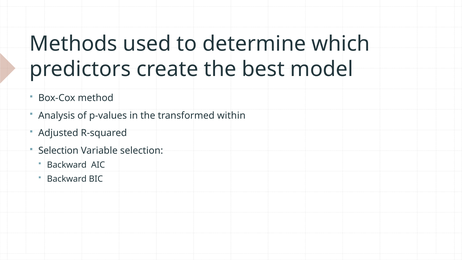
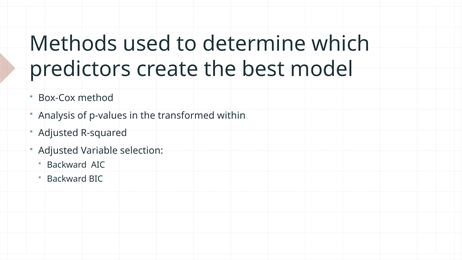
Selection: Selection -> Adjusted (58, 151)
